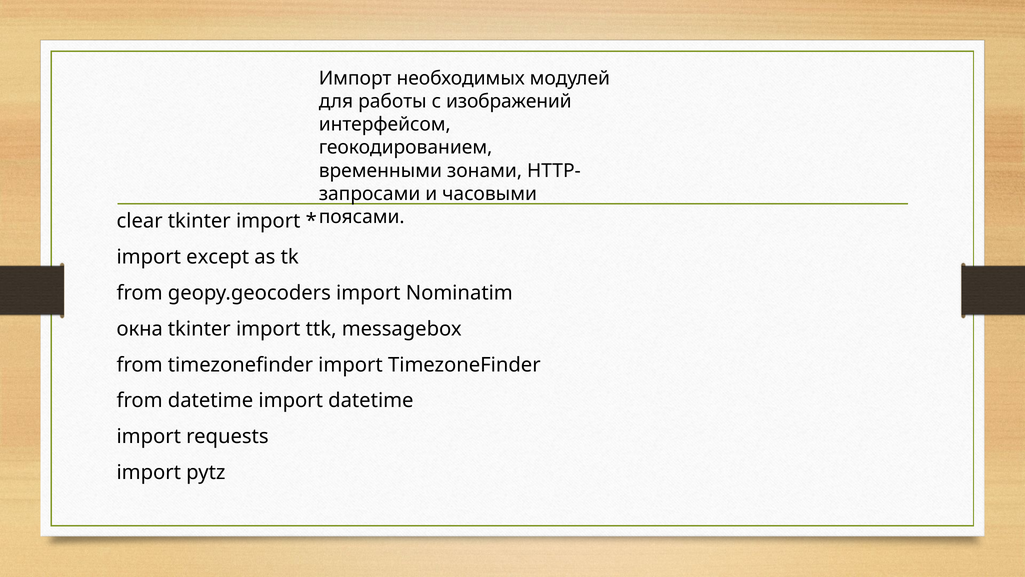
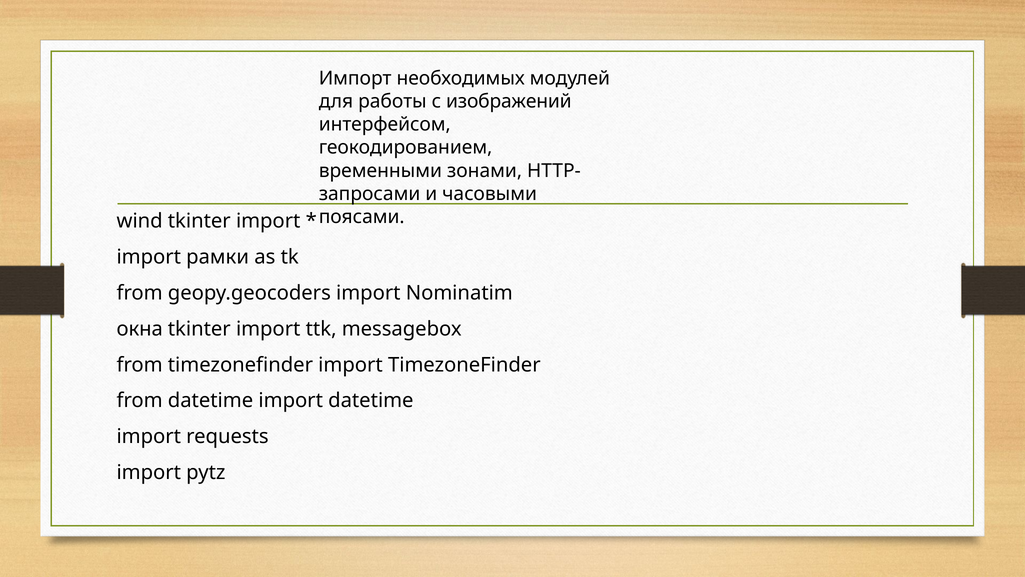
clear: clear -> wind (140, 221)
except: except -> рамки (218, 257)
